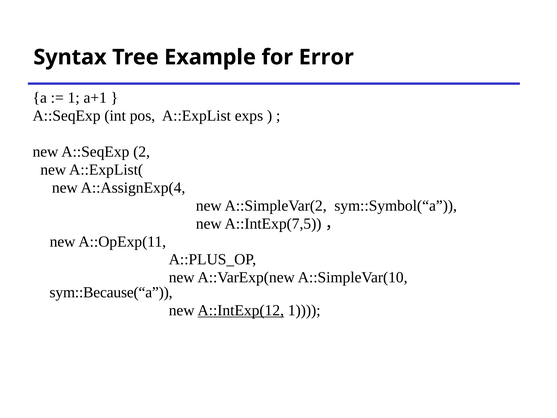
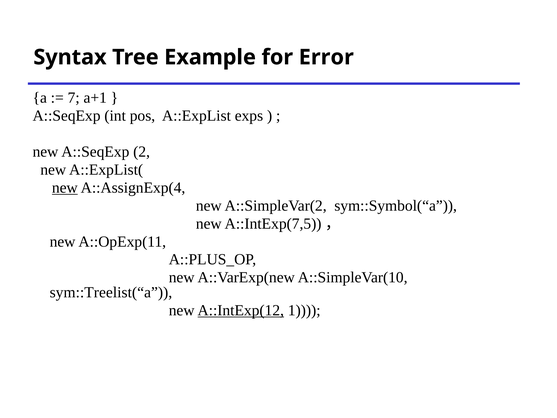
1: 1 -> 7 (74, 98)
new underline: none -> present (65, 188)
sym::Because(“a: sym::Because(“a -> sym::Treelist(“a (111, 292)
